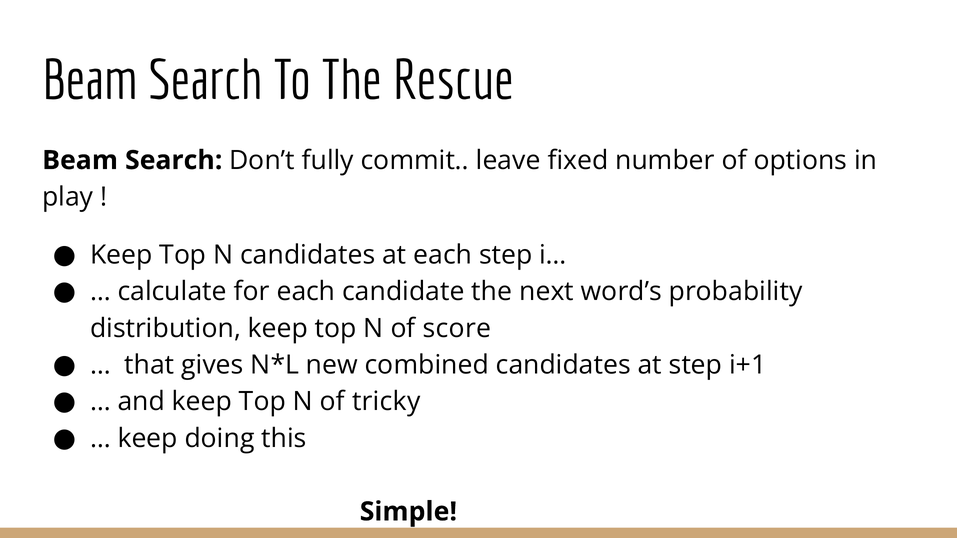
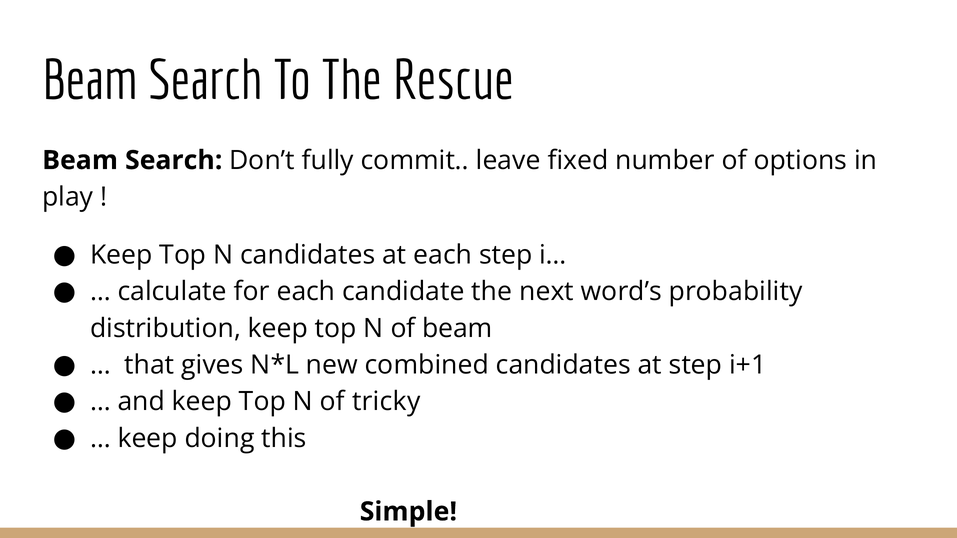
of score: score -> beam (457, 328)
